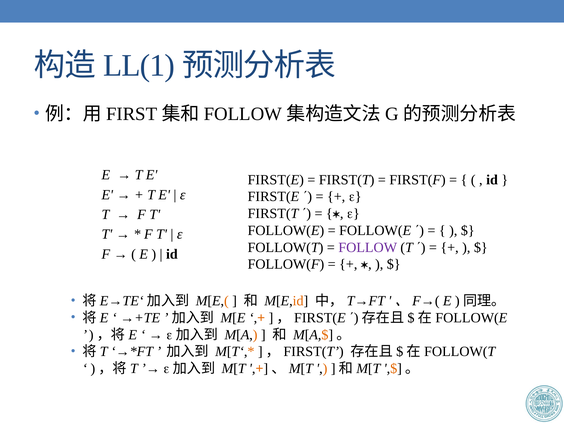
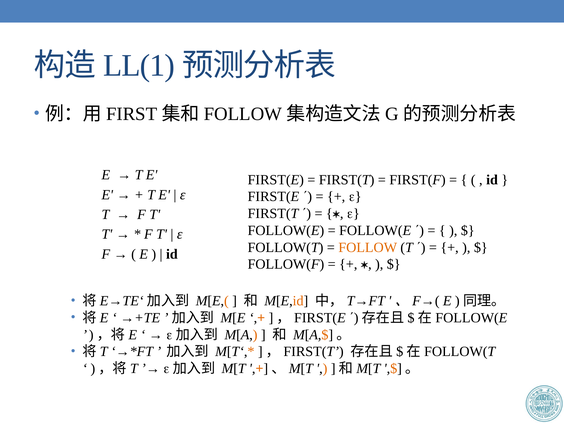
FOLLOW colour: purple -> orange (368, 247)
